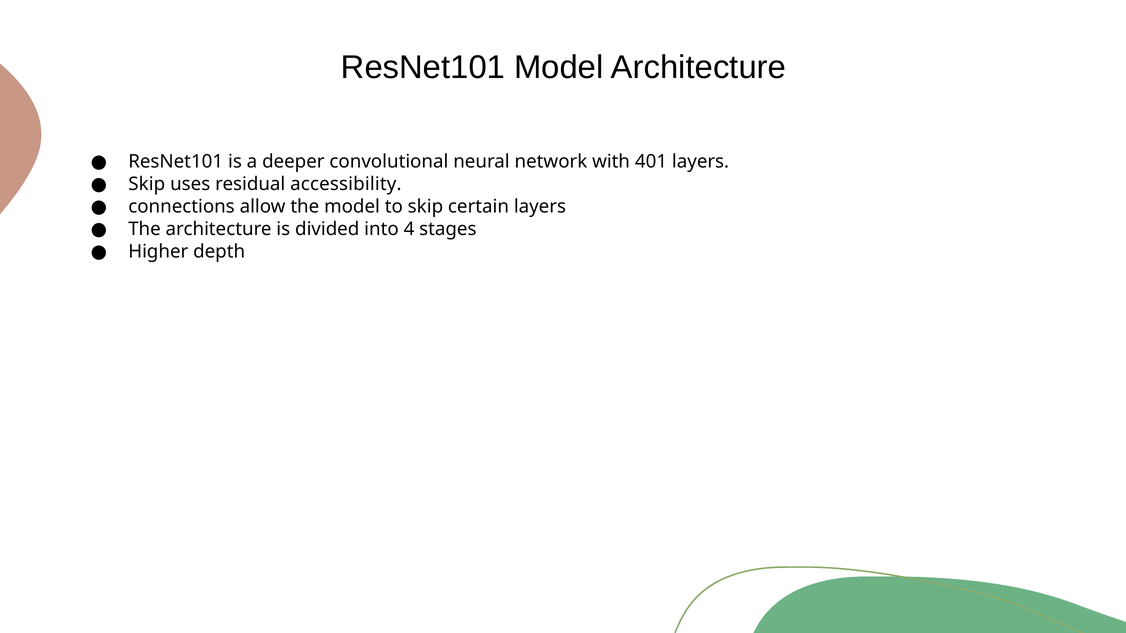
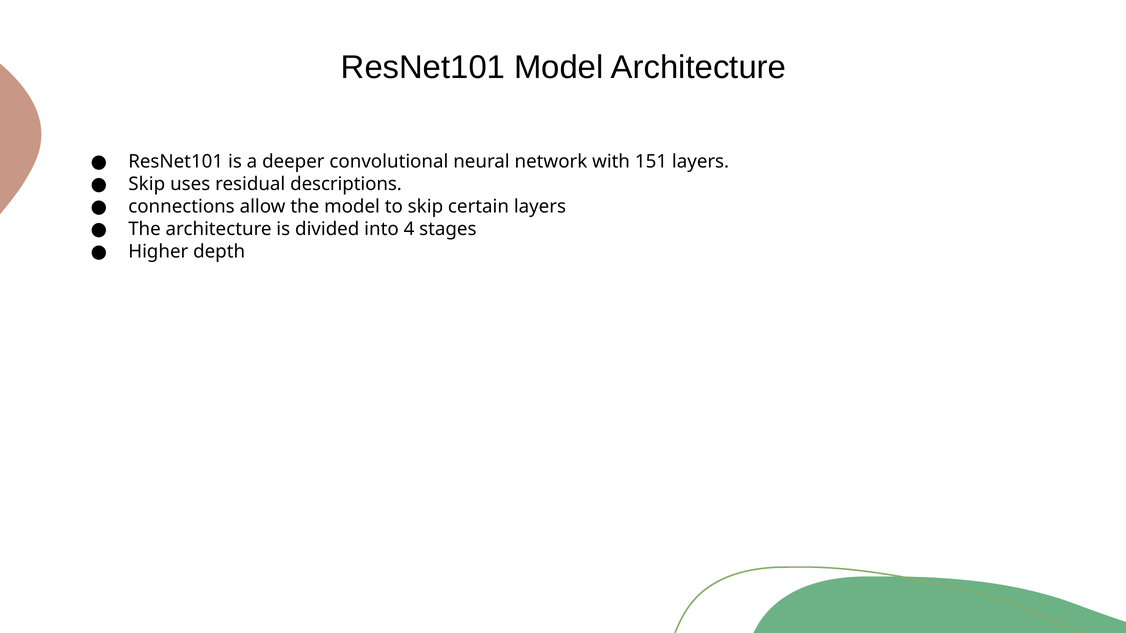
401: 401 -> 151 (651, 162)
accessibility: accessibility -> descriptions (346, 184)
